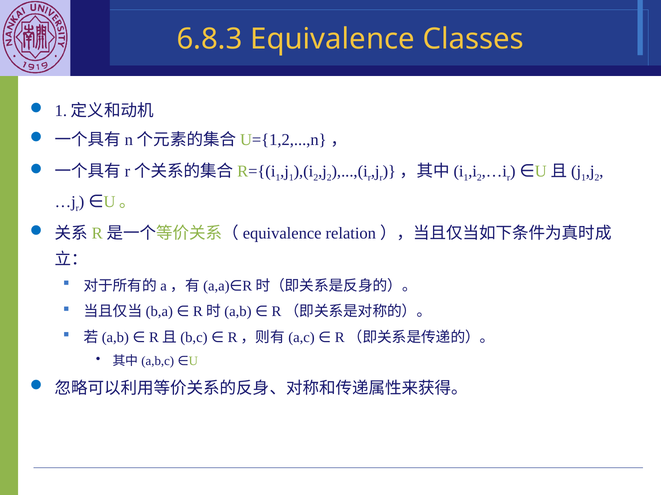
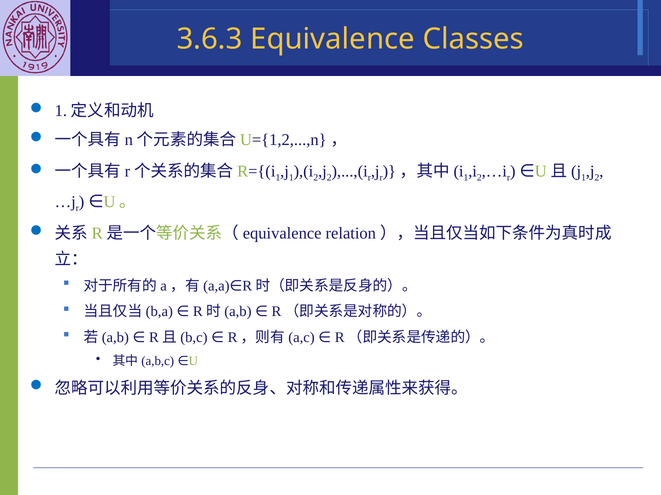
6.8.3: 6.8.3 -> 3.6.3 (210, 39)
